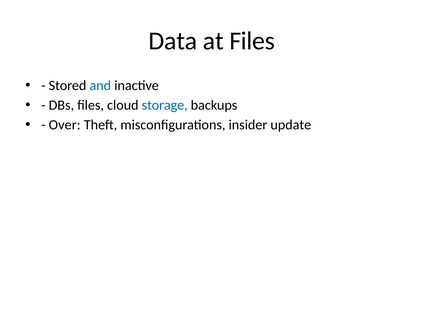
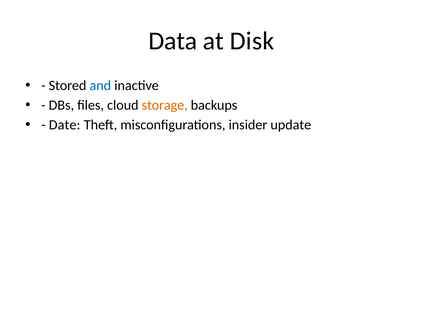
at Files: Files -> Disk (252, 41)
storage colour: blue -> orange (165, 105)
Over: Over -> Date (65, 125)
